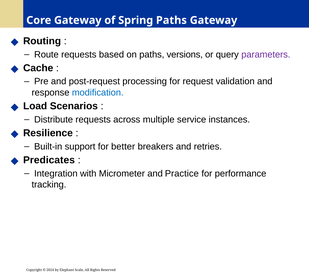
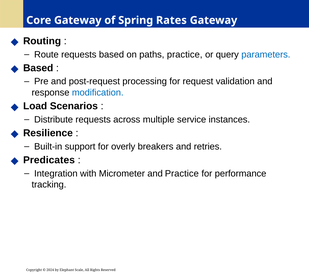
Spring Paths: Paths -> Rates (171, 20)
paths versions: versions -> practice (185, 54)
parameters colour: purple -> blue (266, 54)
Cache: Cache -> Based (38, 68)
better: better -> overly (123, 146)
